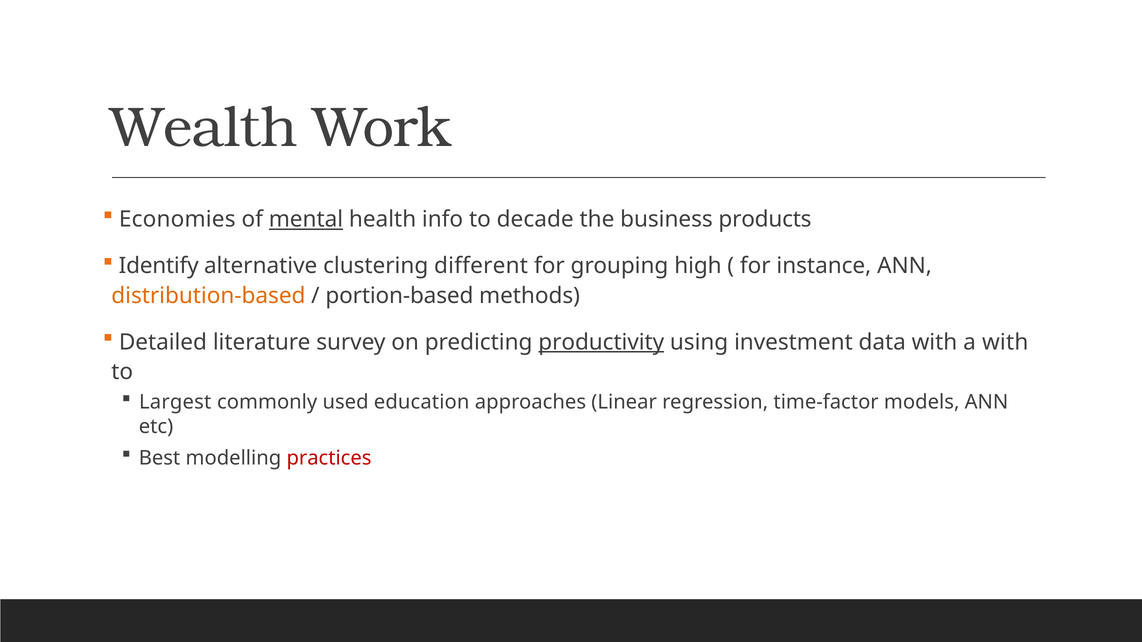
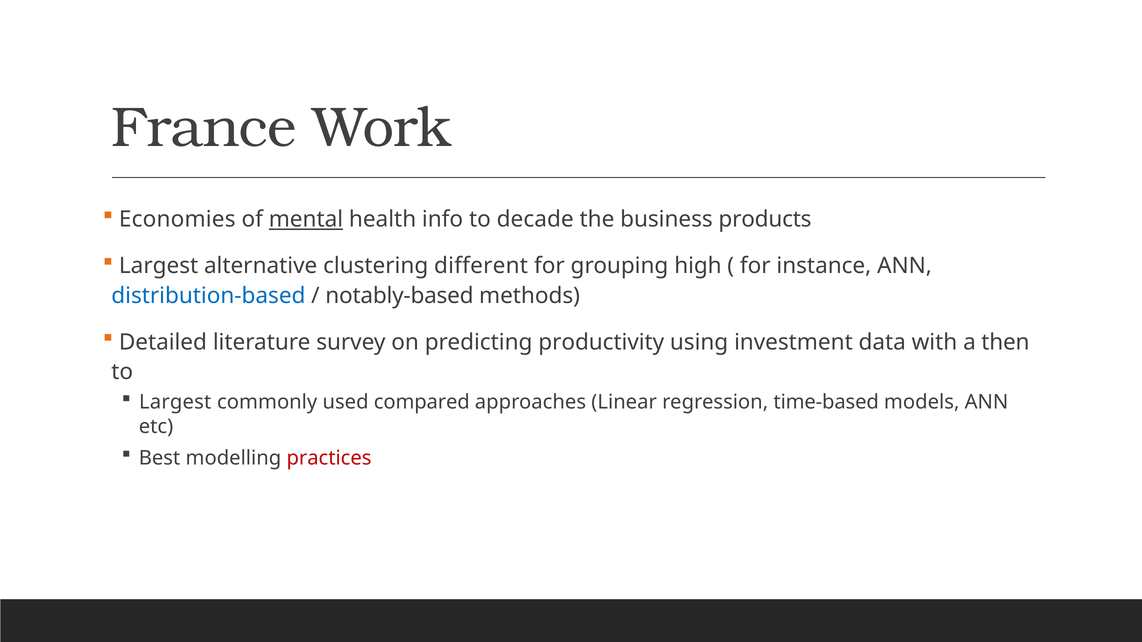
Wealth: Wealth -> France (204, 128)
Identify: Identify -> Largest (159, 266)
distribution-based colour: orange -> blue (208, 296)
portion-based: portion-based -> notably-based (399, 296)
productivity underline: present -> none (601, 342)
a with: with -> then (1005, 342)
education: education -> compared (422, 402)
time-factor: time-factor -> time-based (826, 402)
